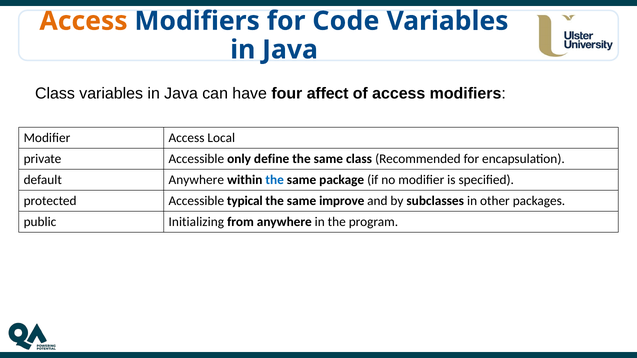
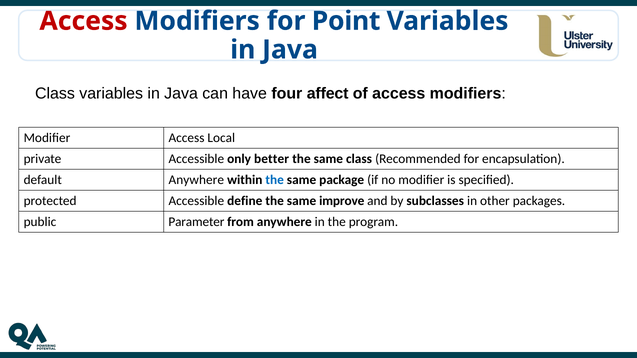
Access colour: orange -> red (84, 21)
Code: Code -> Point (346, 21)
define: define -> better (272, 159)
typical: typical -> define (245, 201)
Initializing: Initializing -> Parameter (196, 222)
